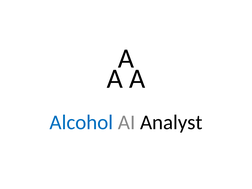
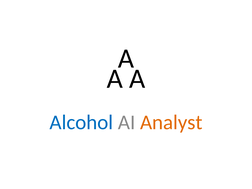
Analyst colour: black -> orange (171, 122)
